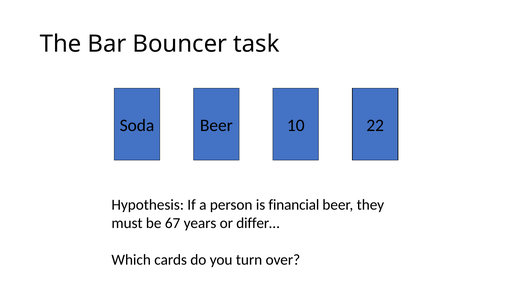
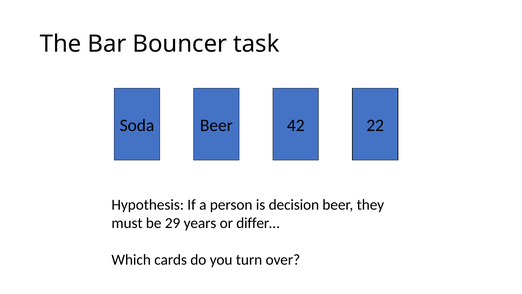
10: 10 -> 42 (296, 125)
financial: financial -> decision (294, 205)
67: 67 -> 29 (173, 223)
